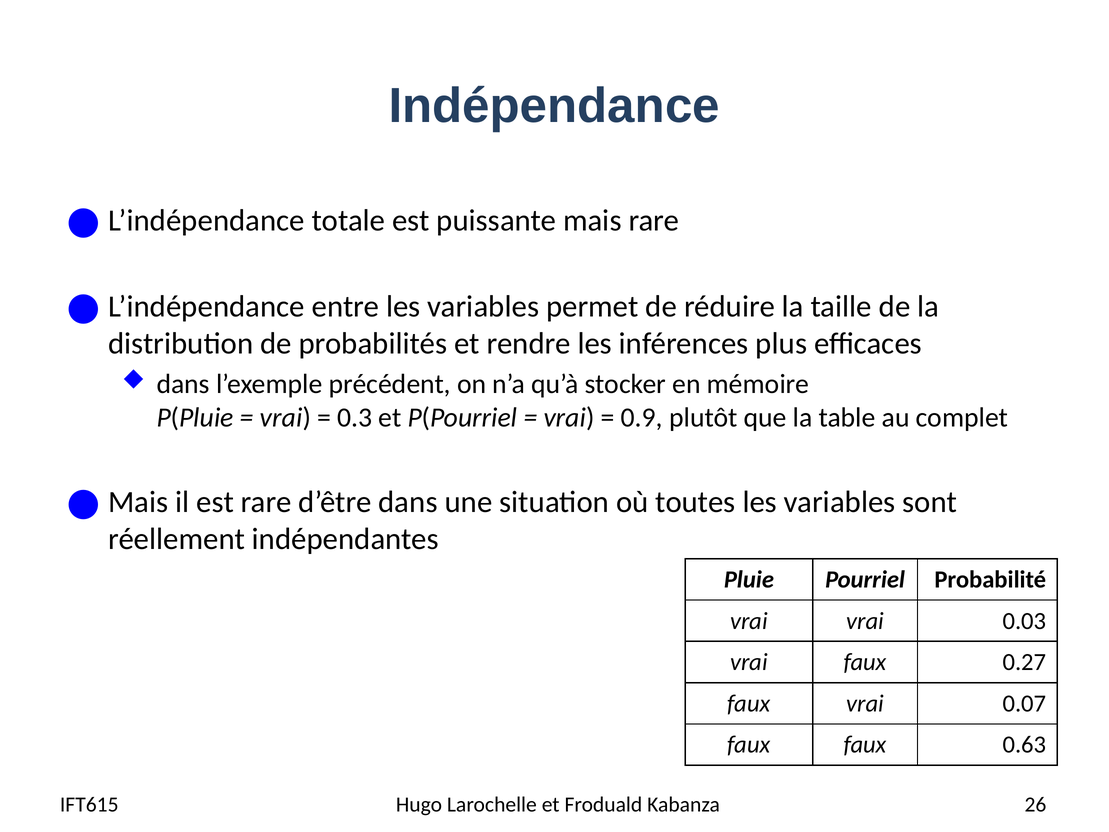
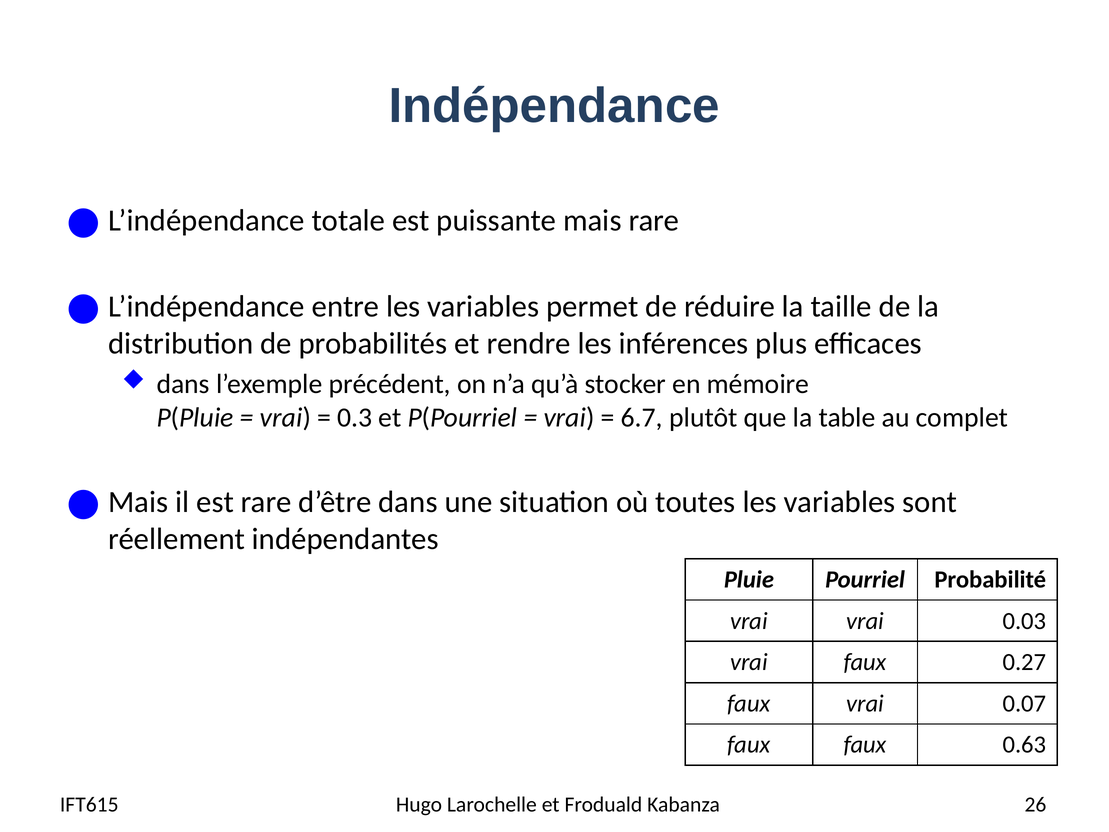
0.9: 0.9 -> 6.7 (642, 417)
